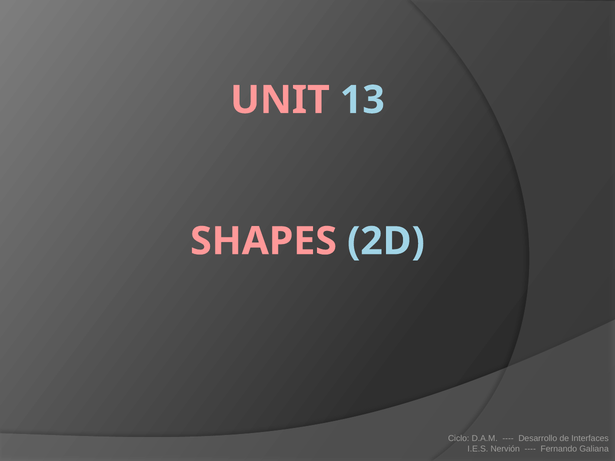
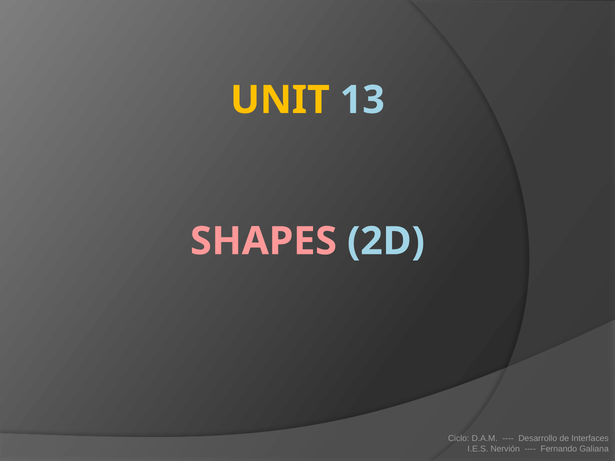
UNIT colour: pink -> yellow (280, 100)
